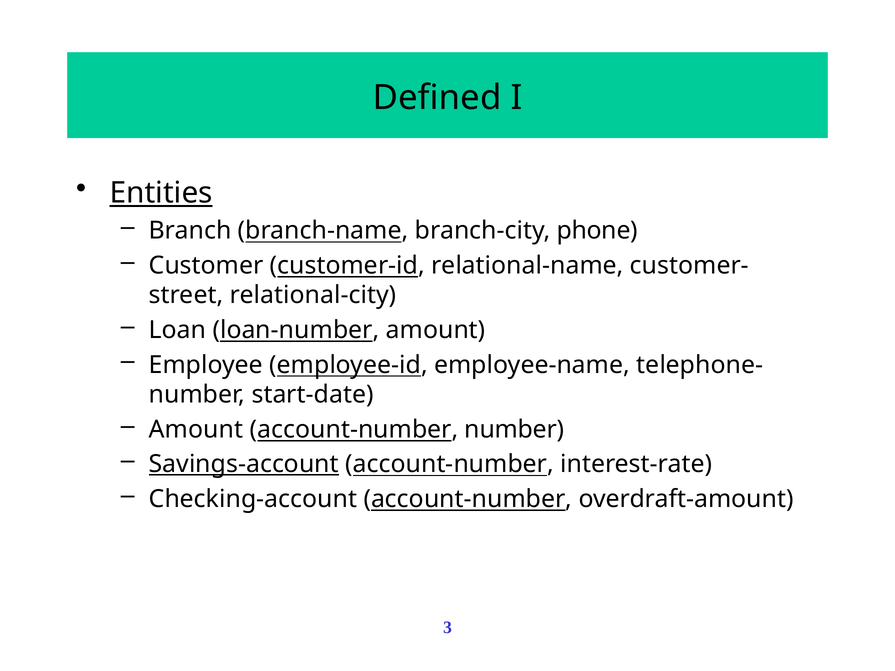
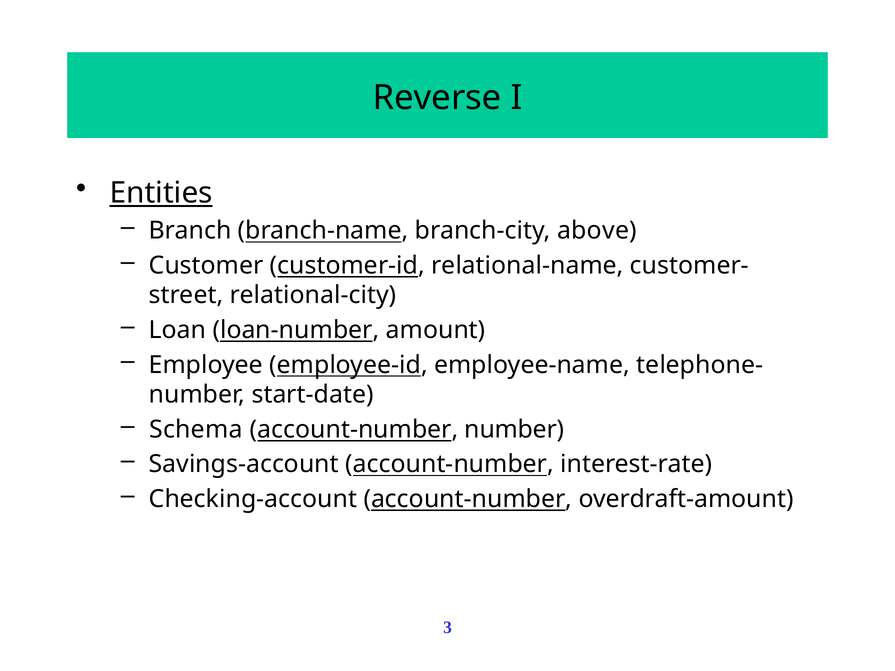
Defined: Defined -> Reverse (437, 98)
phone: phone -> above (597, 231)
Amount: Amount -> Schema (196, 430)
Savings-account underline: present -> none (244, 464)
